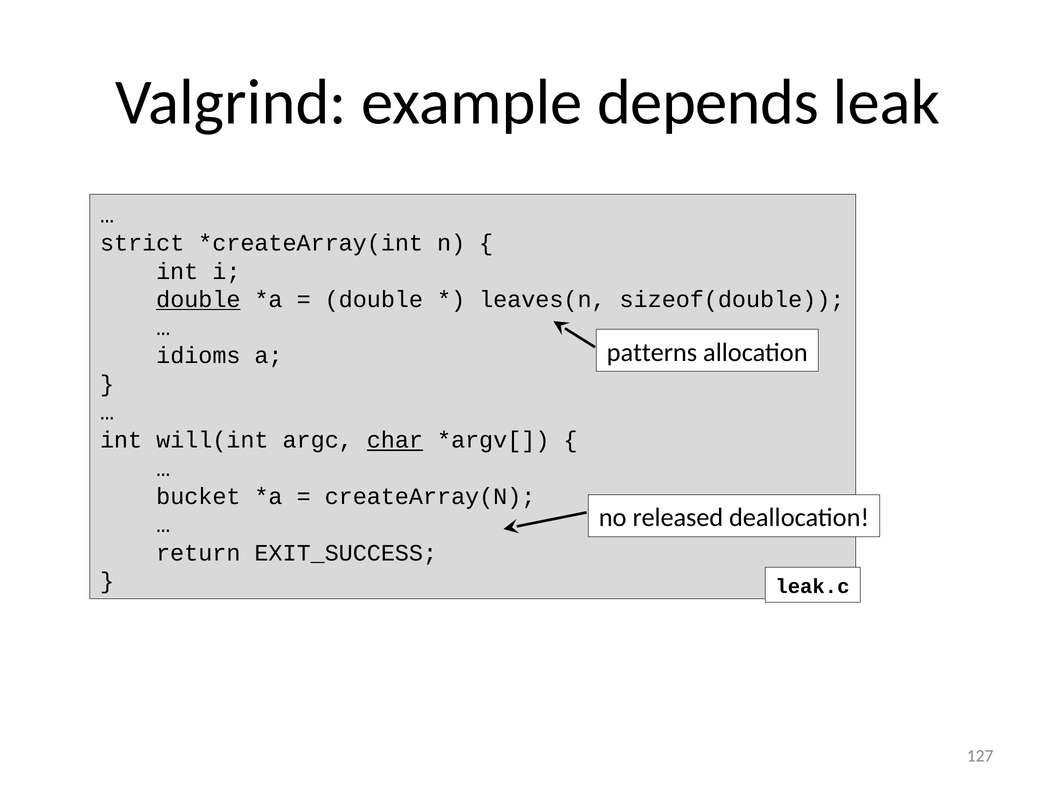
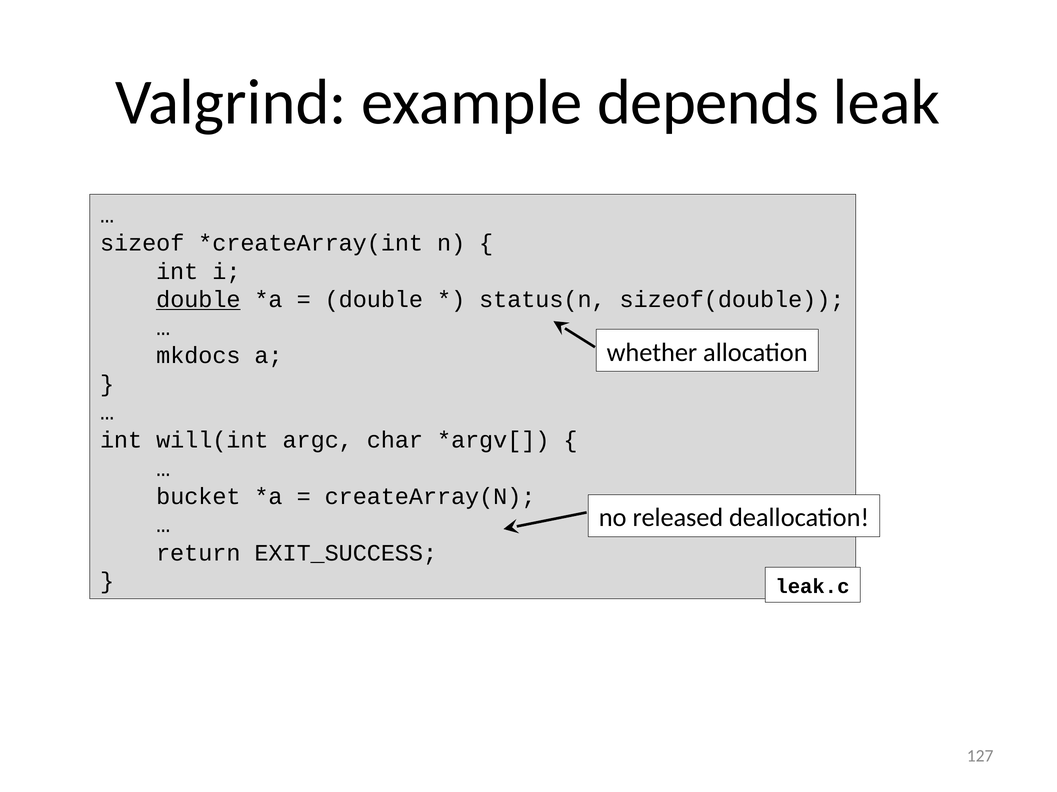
strict: strict -> sizeof (142, 243)
leaves(n: leaves(n -> status(n (542, 300)
patterns: patterns -> whether (652, 353)
idioms: idioms -> mkdocs (198, 356)
char underline: present -> none (395, 441)
